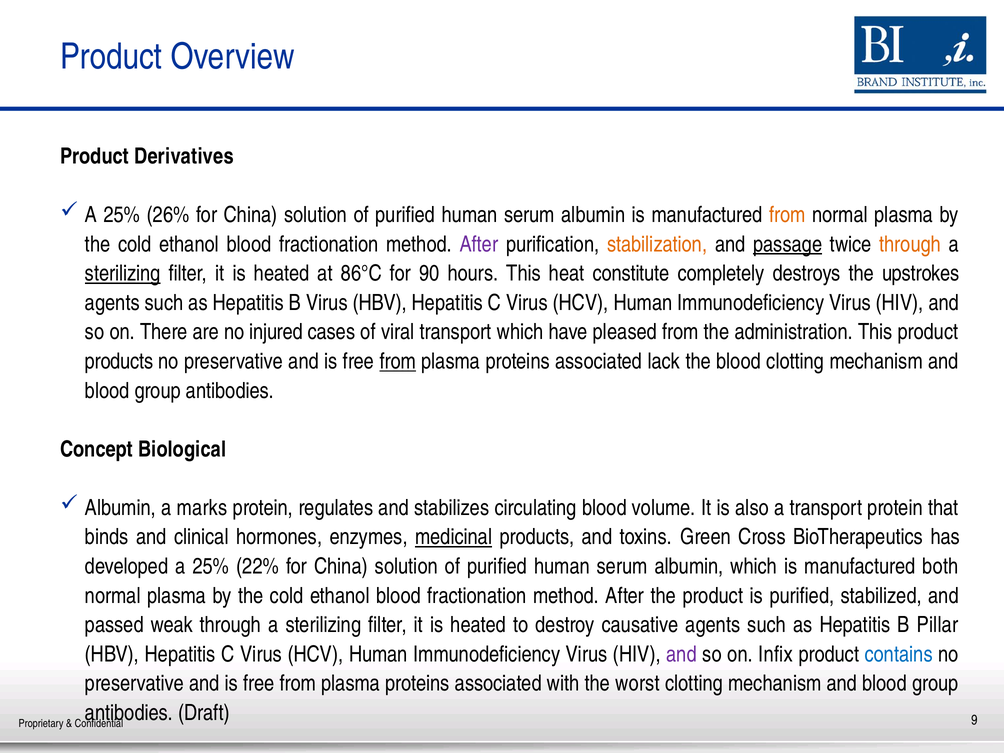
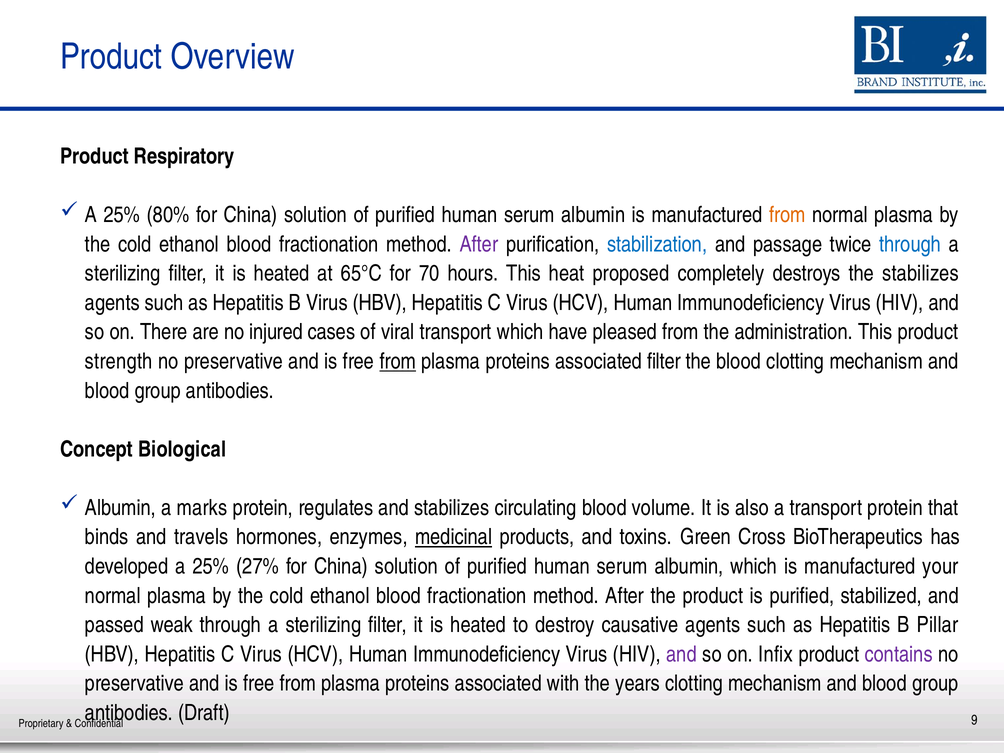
Derivatives: Derivatives -> Respiratory (184, 156)
26%: 26% -> 80% (168, 215)
stabilization colour: orange -> blue (657, 244)
passage underline: present -> none (788, 244)
through colour: orange -> blue (910, 244)
sterilizing underline: present -> none (123, 274)
86°C: 86°C -> 65°C (361, 274)
90: 90 -> 70 (429, 274)
constitute: constitute -> proposed (631, 274)
the upstrokes: upstrokes -> stabilizes (921, 274)
products: products -> strength (119, 361)
associated lack: lack -> filter (664, 361)
clinical: clinical -> travels (201, 537)
22%: 22% -> 27% (258, 566)
both: both -> your (941, 566)
contains colour: blue -> purple (899, 654)
worst: worst -> years (638, 684)
